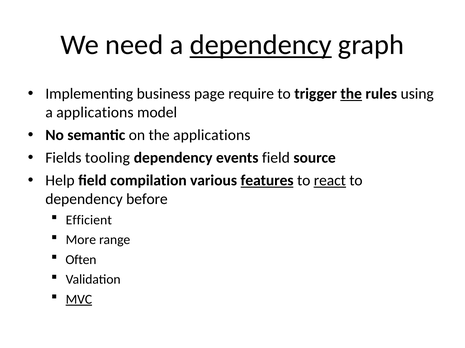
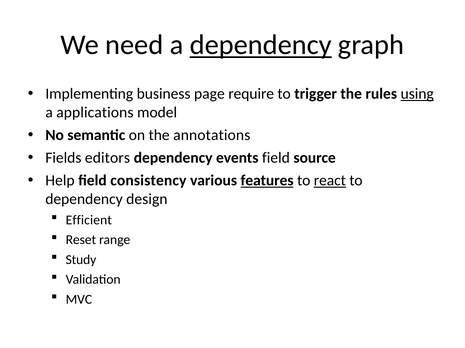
the underline: present -> none (351, 94)
using underline: none -> present (417, 94)
the applications: applications -> annotations (212, 135)
tooling: tooling -> editors (107, 158)
compilation: compilation -> consistency (148, 181)
before: before -> design (147, 200)
More: More -> Reset (81, 240)
Often: Often -> Study (81, 260)
MVC underline: present -> none (79, 300)
